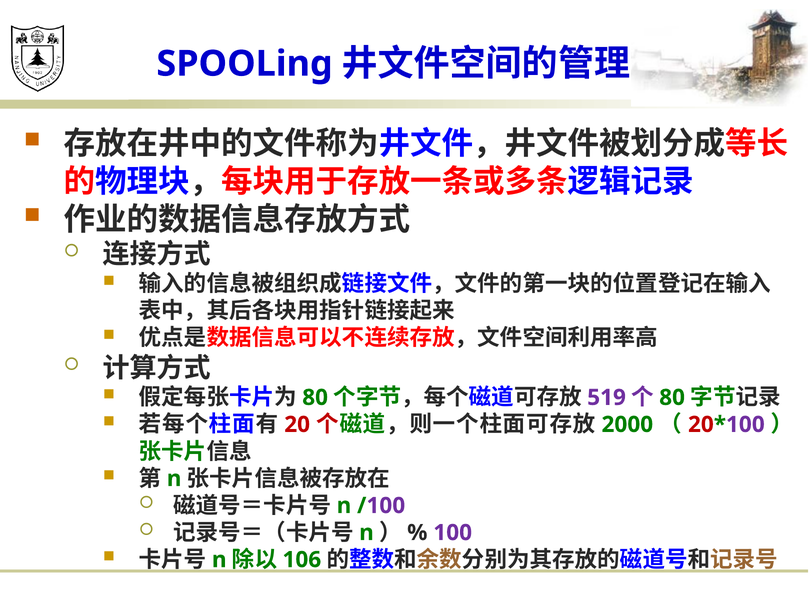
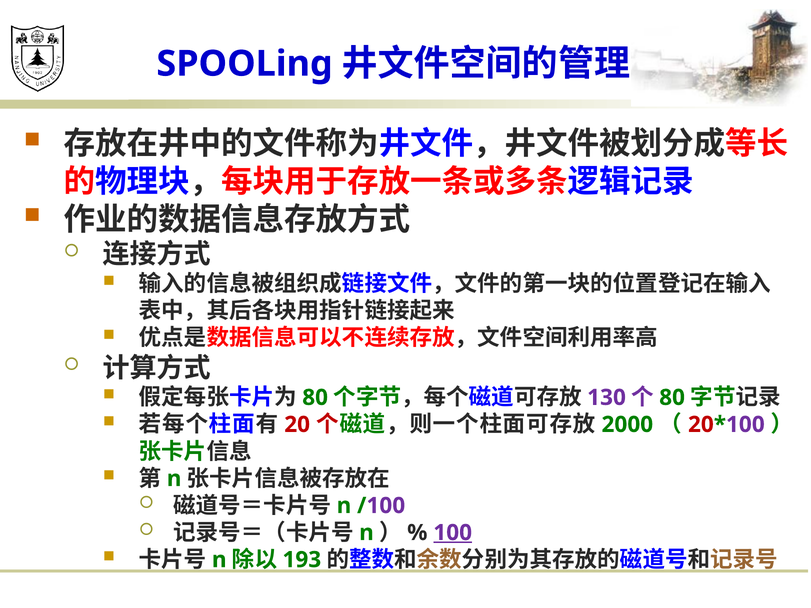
519: 519 -> 130 (607, 398)
100 underline: none -> present (453, 533)
106: 106 -> 193 (302, 560)
